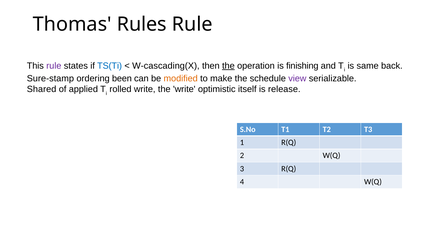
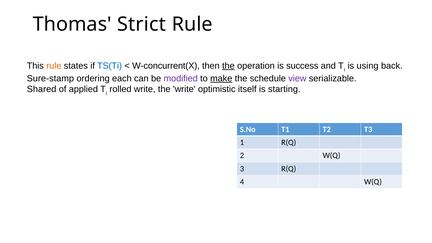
Rules: Rules -> Strict (142, 24)
rule colour: purple -> orange (54, 66)
W-cascading(X: W-cascading(X -> W-concurrent(X (166, 66)
finishing: finishing -> success (302, 66)
same: same -> using (368, 66)
been: been -> each (122, 79)
modified colour: orange -> purple (181, 79)
make underline: none -> present (221, 79)
release: release -> starting (284, 89)
